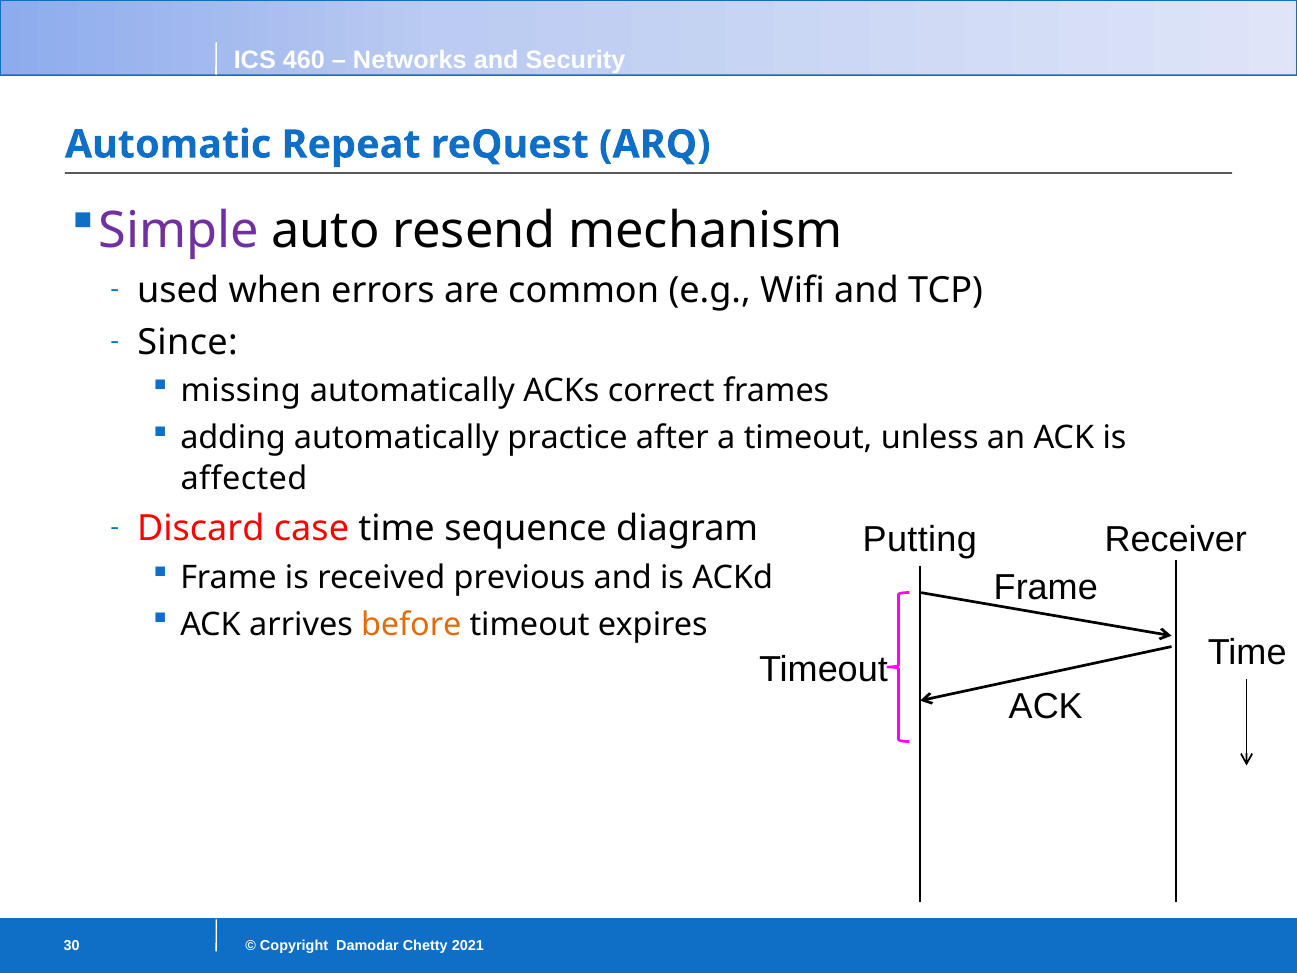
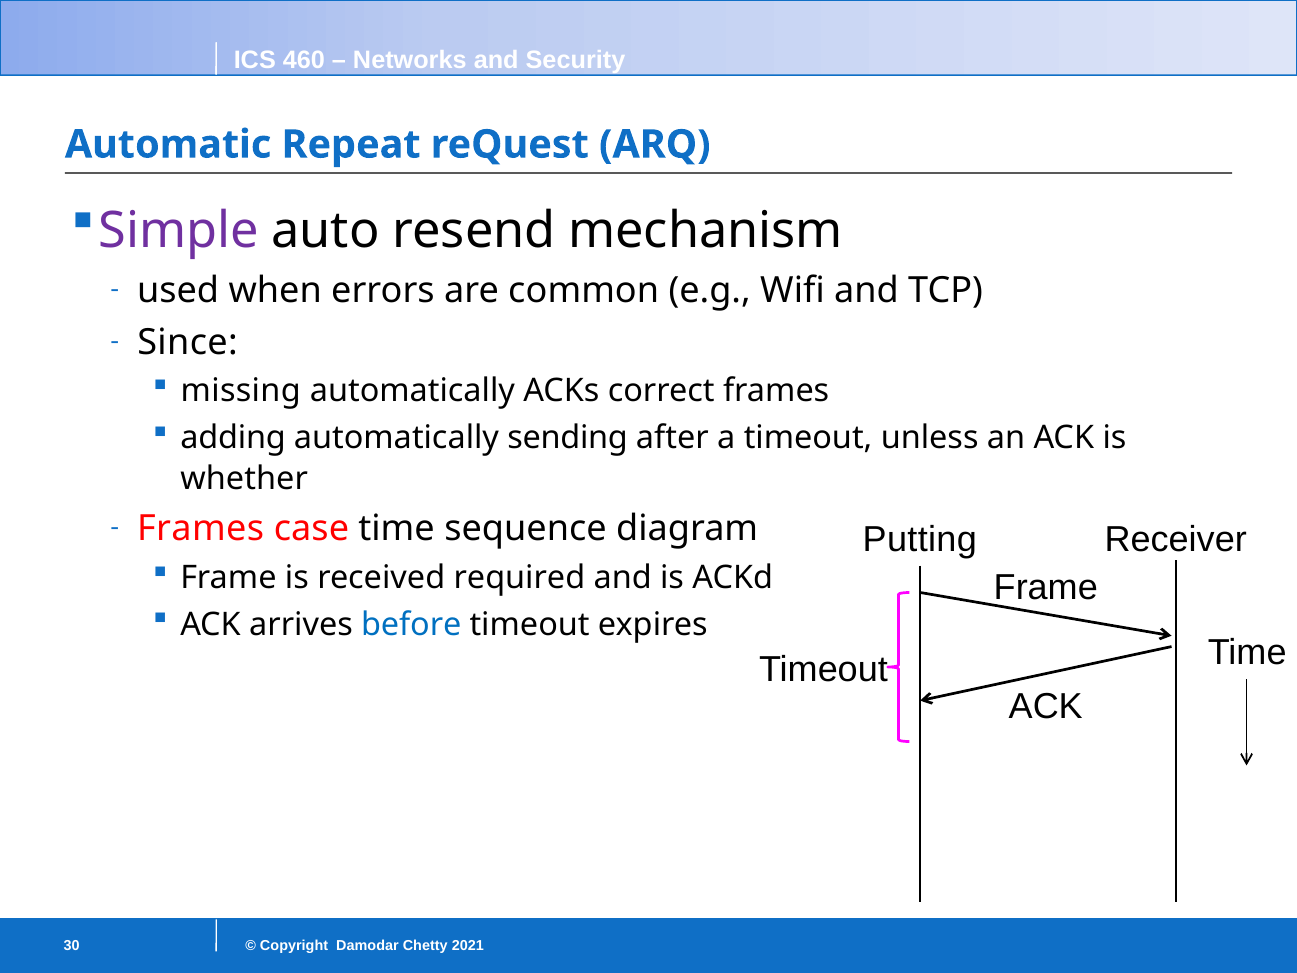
practice: practice -> sending (568, 438)
affected: affected -> whether (244, 478)
Discard: Discard -> Frames (201, 529)
previous: previous -> required (519, 577)
before colour: orange -> blue (411, 624)
